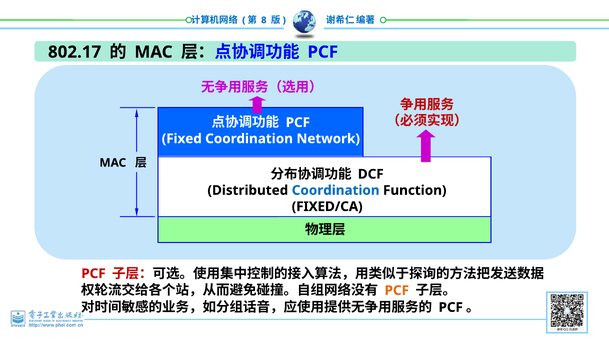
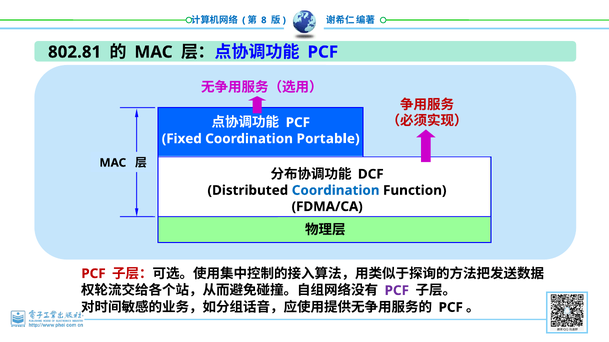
802.17: 802.17 -> 802.81 (75, 52)
Network: Network -> Portable (328, 139)
FIXED/CA: FIXED/CA -> FDMA/CA (327, 207)
PCF colour: orange -> purple (397, 291)
